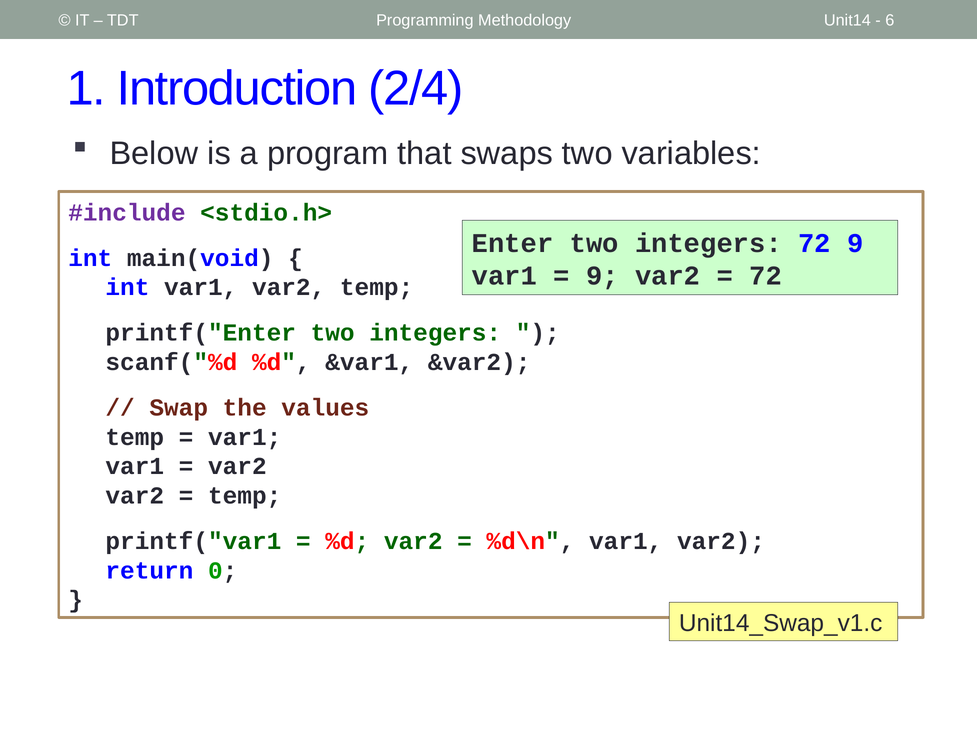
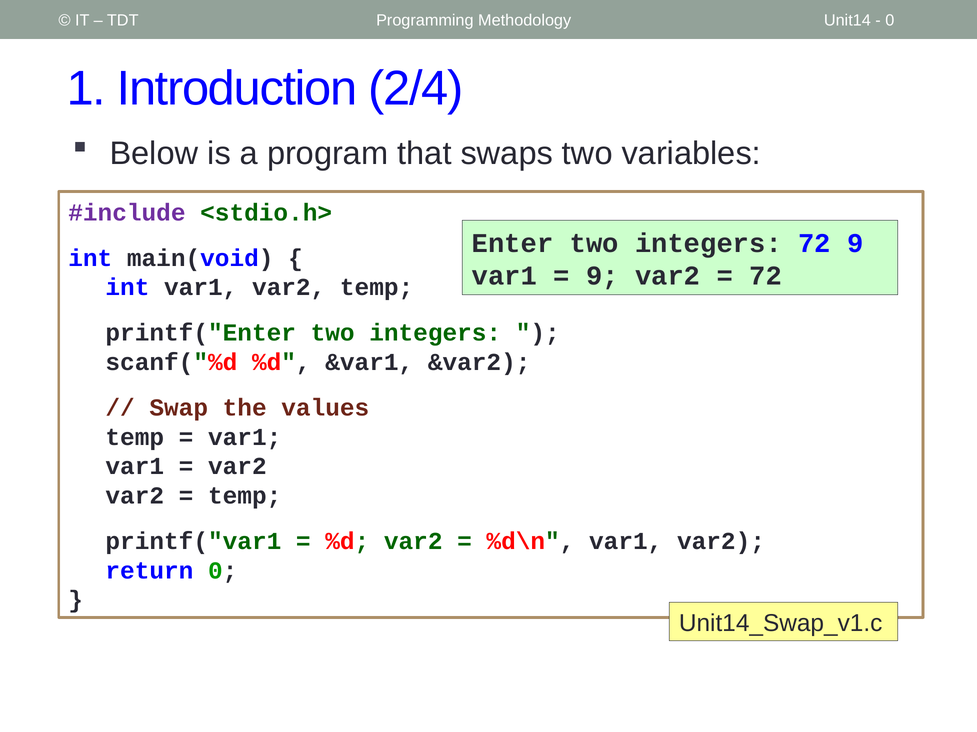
6: 6 -> 0 (890, 21)
